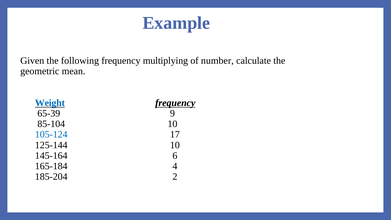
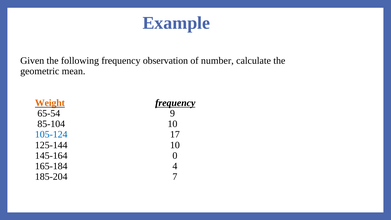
multiplying: multiplying -> observation (165, 61)
Weight colour: blue -> orange (50, 103)
65-39: 65-39 -> 65-54 (49, 113)
6: 6 -> 0 (175, 156)
2: 2 -> 7 (175, 177)
